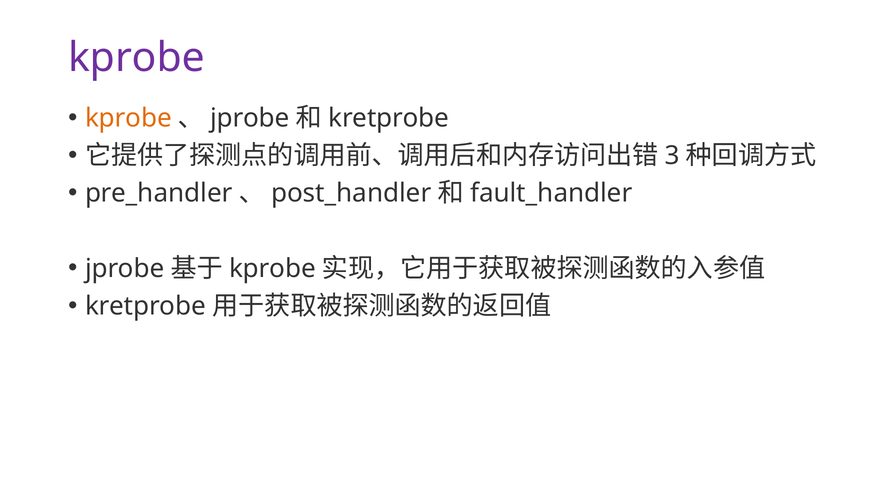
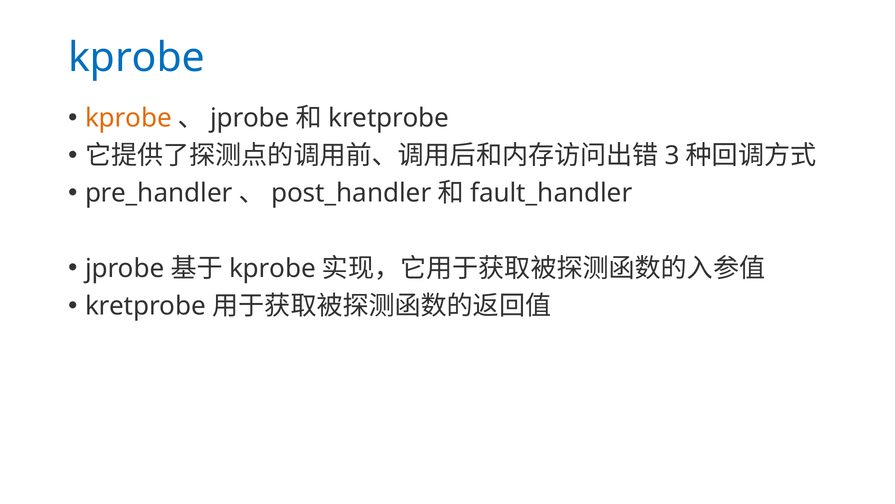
kprobe colour: purple -> blue (136, 58)
